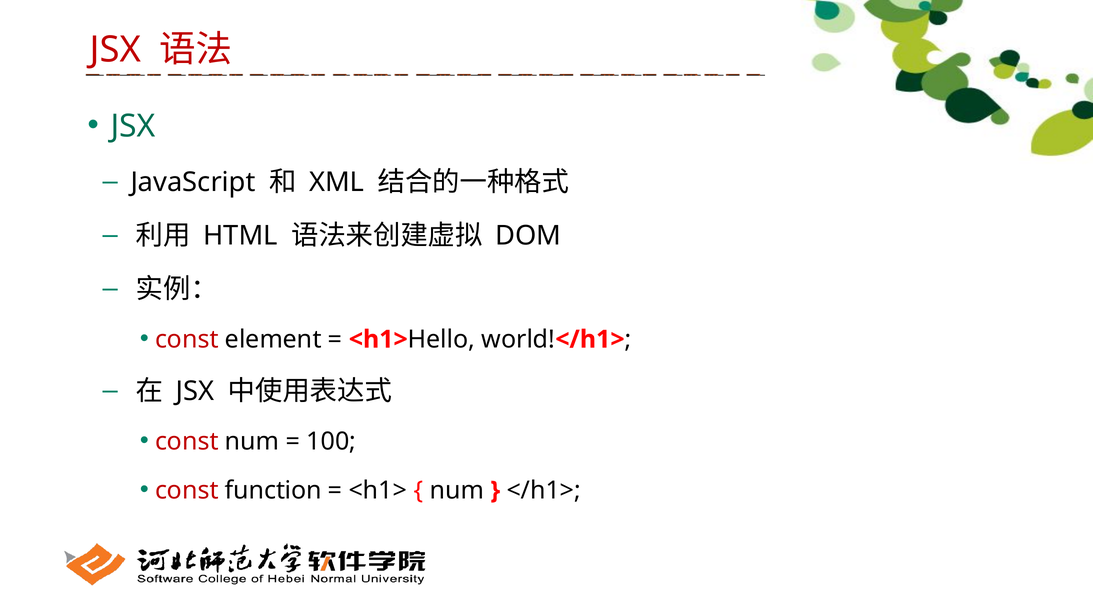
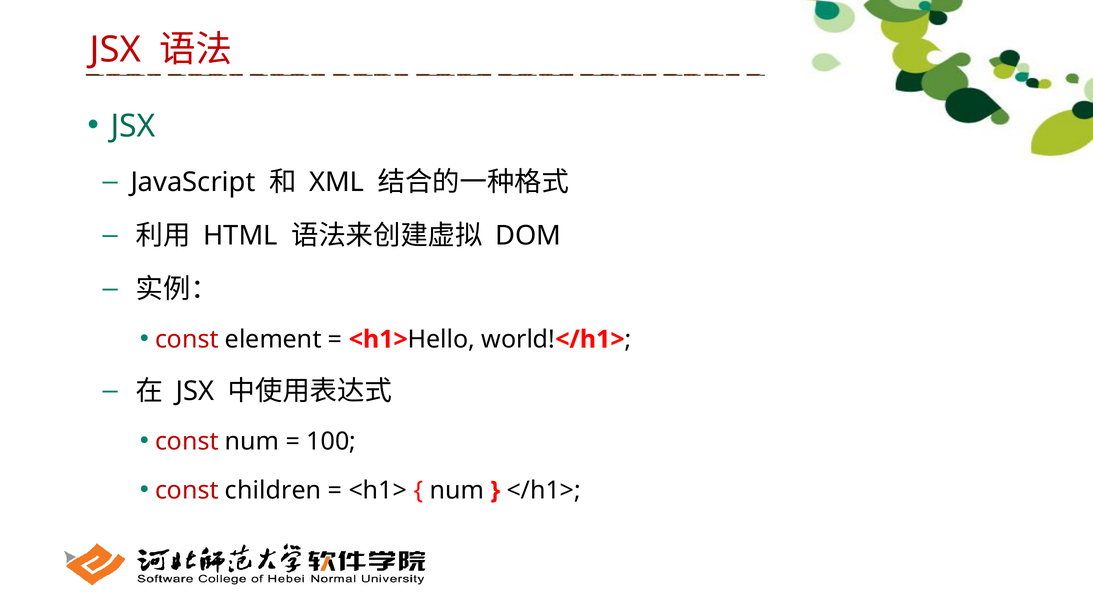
function: function -> children (273, 490)
